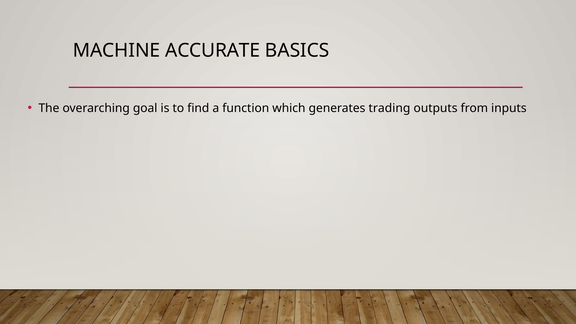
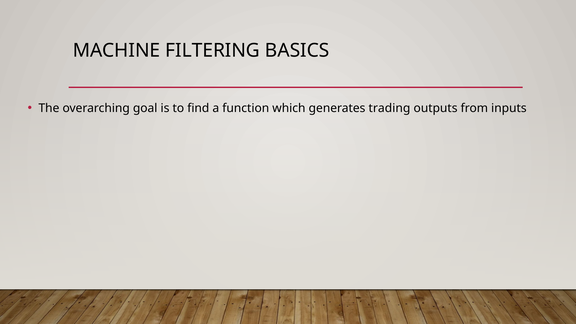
ACCURATE: ACCURATE -> FILTERING (213, 50)
